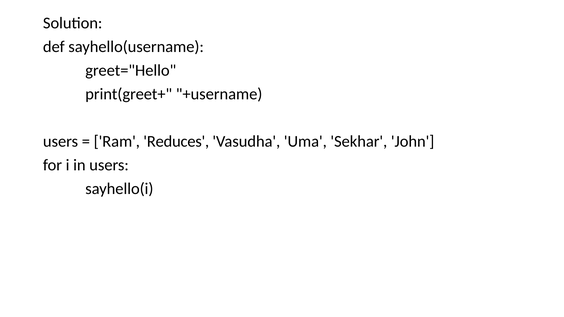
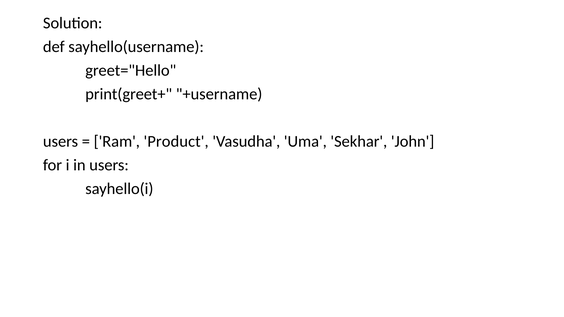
Reduces: Reduces -> Product (176, 141)
